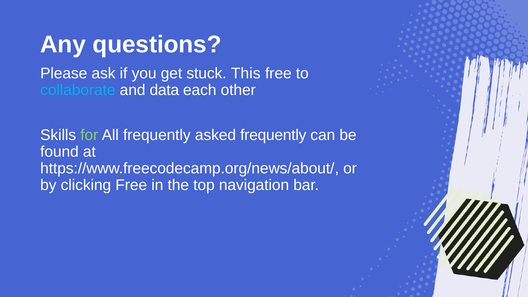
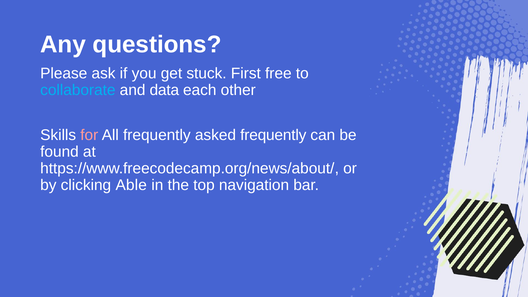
This: This -> First (246, 73)
for colour: light green -> pink (89, 135)
clicking Free: Free -> Able (131, 185)
